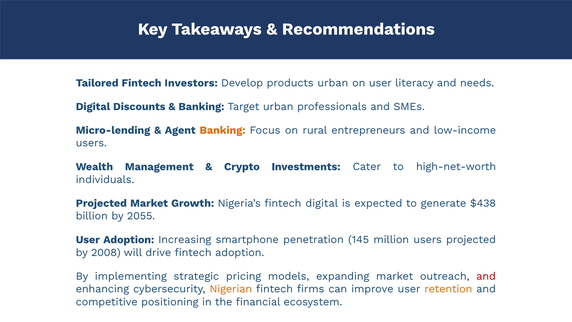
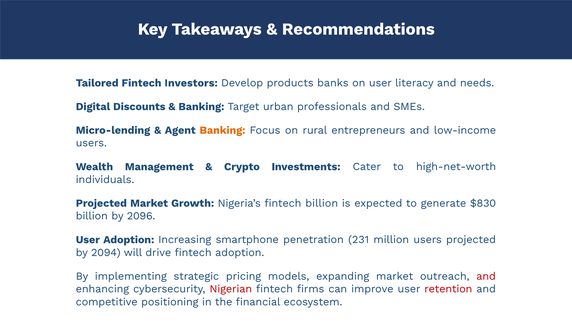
products urban: urban -> banks (333, 83)
fintech digital: digital -> billion (322, 203)
$438: $438 -> $830 (483, 203)
2055: 2055 -> 2096 (141, 216)
145: 145 -> 231 (359, 239)
2008: 2008 -> 2094 (106, 252)
Nigerian colour: orange -> red (231, 289)
retention colour: orange -> red (448, 289)
